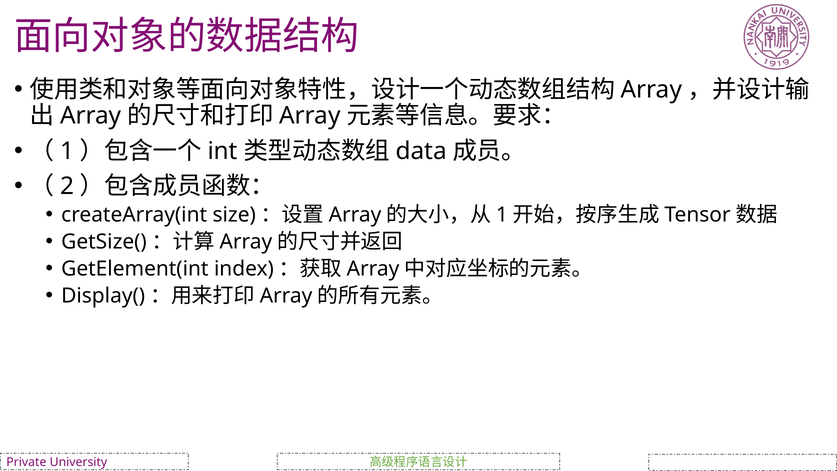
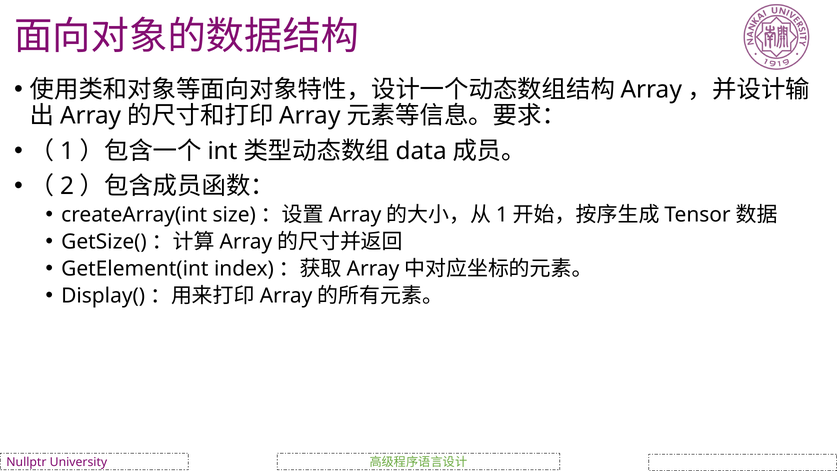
Private: Private -> Nullptr (26, 462)
